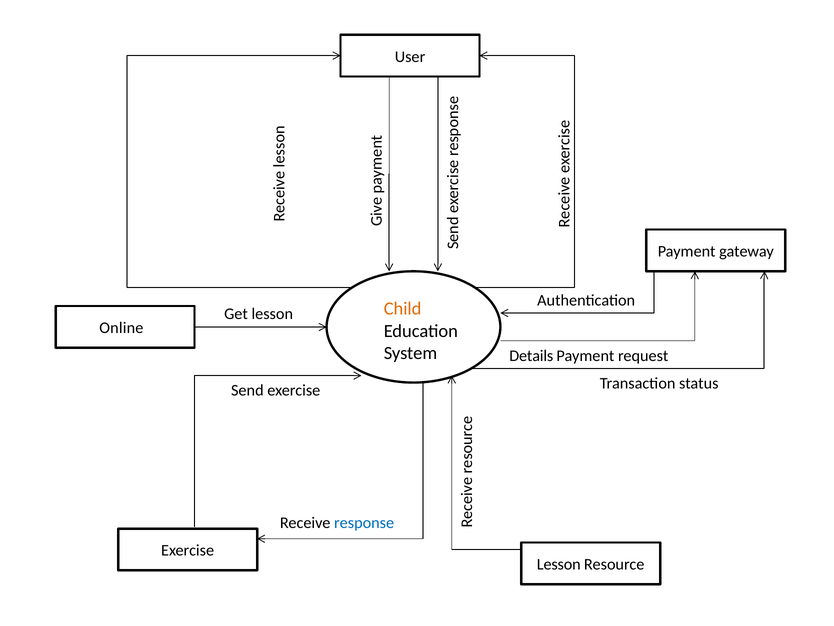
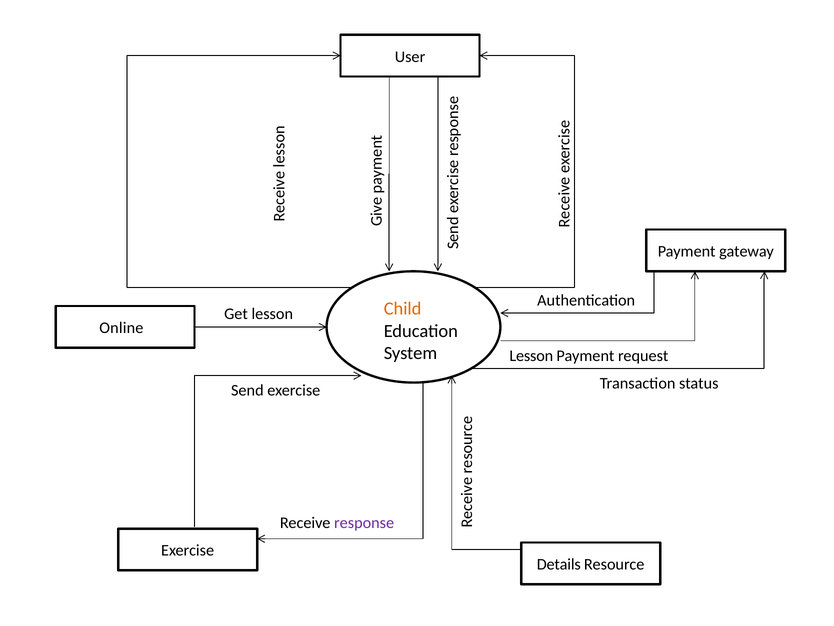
Details: Details -> Lesson (531, 356)
response colour: blue -> purple (364, 522)
Lesson: Lesson -> Details (559, 564)
